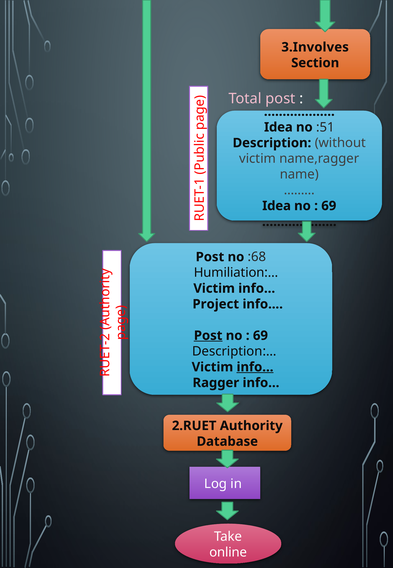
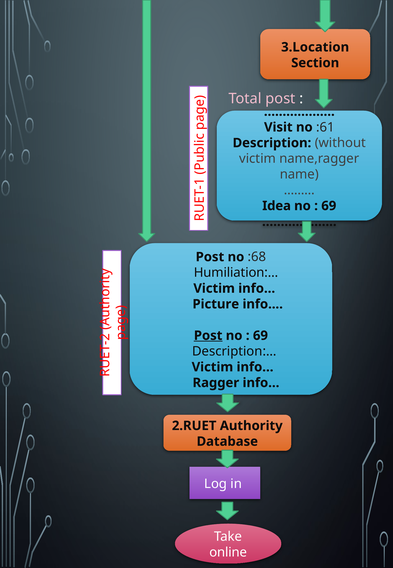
3.Involves: 3.Involves -> 3.Location (315, 47)
Idea: Idea -> Visit (278, 127)
:51: :51 -> :61 (325, 127)
Project: Project -> Picture (216, 304)
info… underline: present -> none (255, 367)
